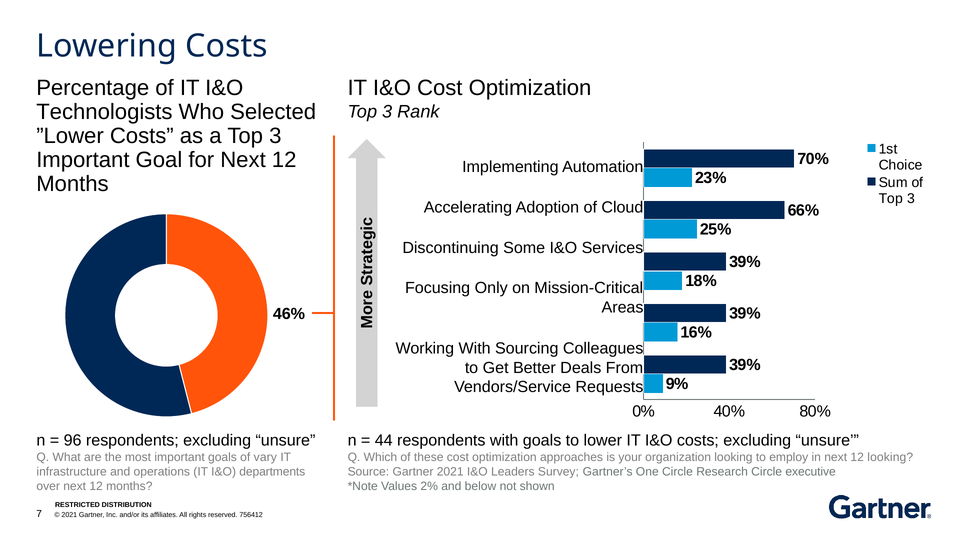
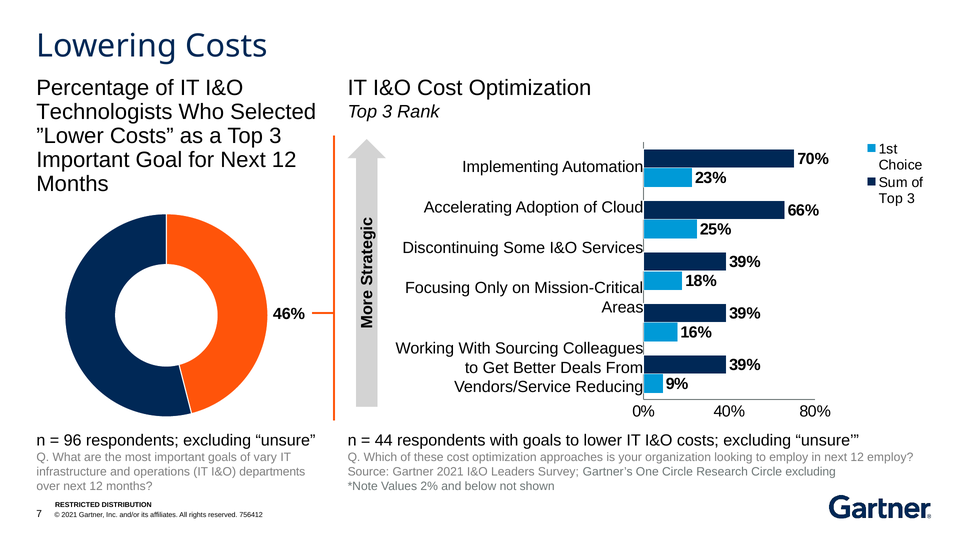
Requests: Requests -> Reducing (609, 387)
12 looking: looking -> employ (890, 457)
Circle executive: executive -> excluding (811, 472)
